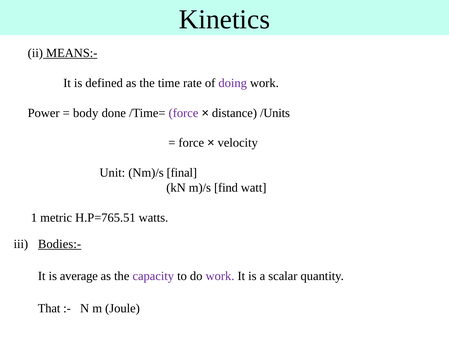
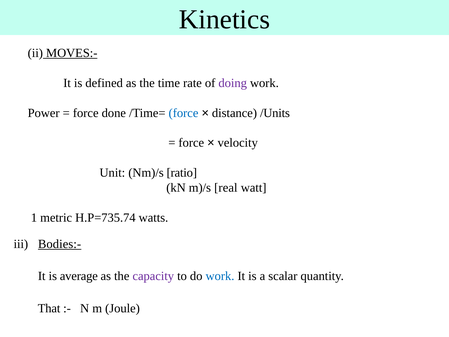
MEANS:-: MEANS:- -> MOVES:- (72, 53)
body: body -> force (86, 113)
force colour: purple -> blue (183, 113)
final: final -> ratio (182, 173)
find: find -> real (226, 188)
H.P=765.51: H.P=765.51 -> H.P=735.74 (105, 218)
work colour: purple -> blue (220, 276)
